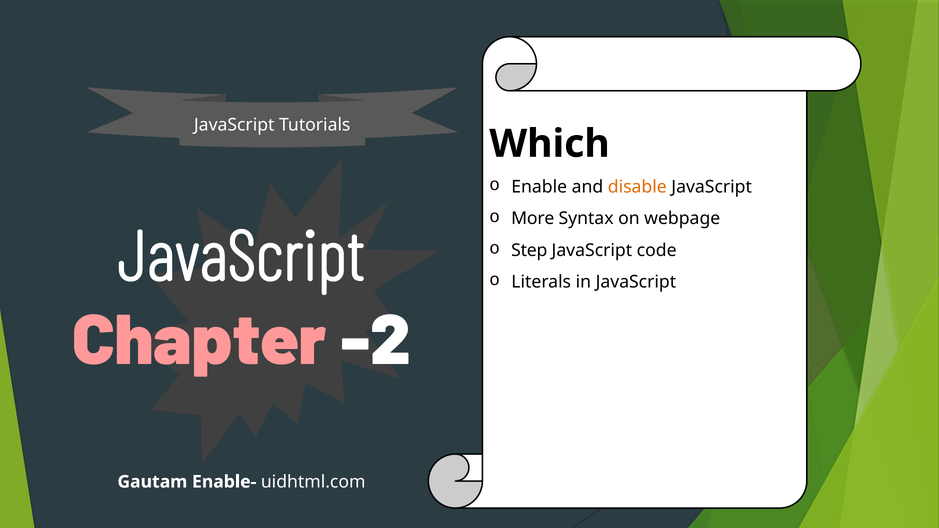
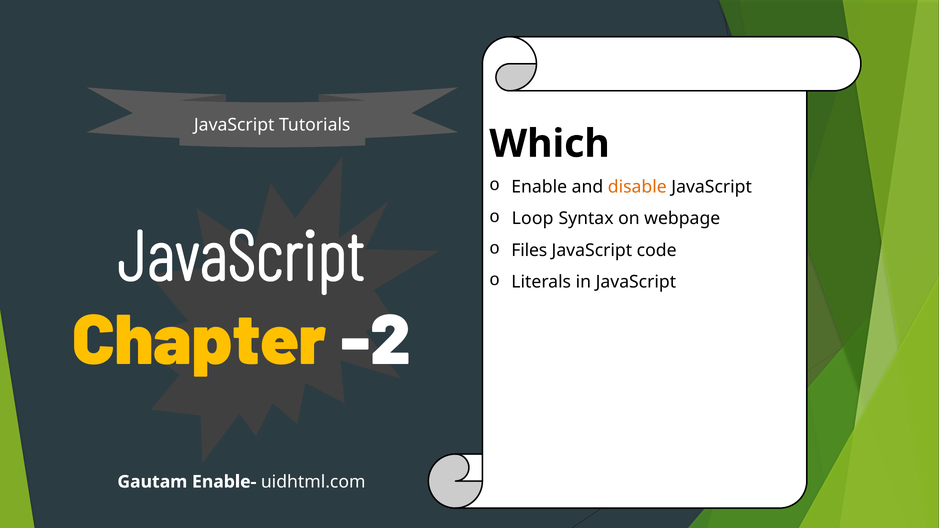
More: More -> Loop (533, 219)
Step: Step -> Files (529, 250)
Chapter colour: pink -> yellow (199, 341)
